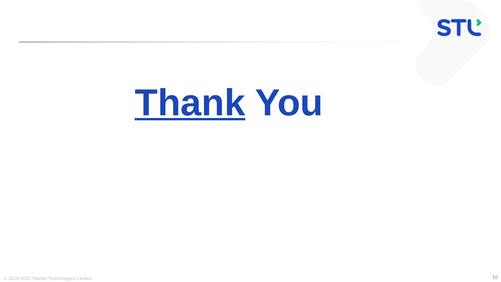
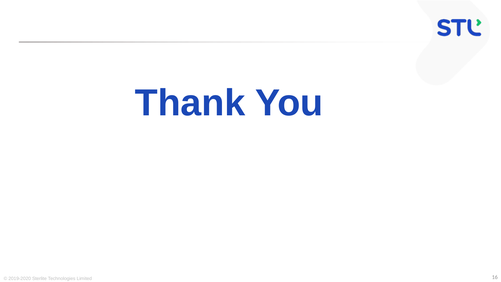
Thank underline: present -> none (190, 103)
